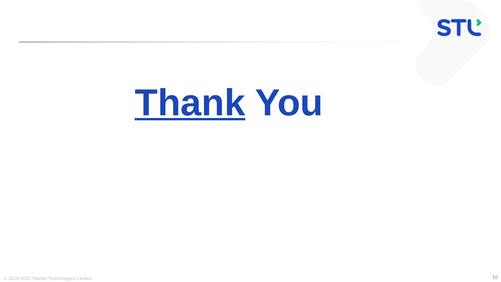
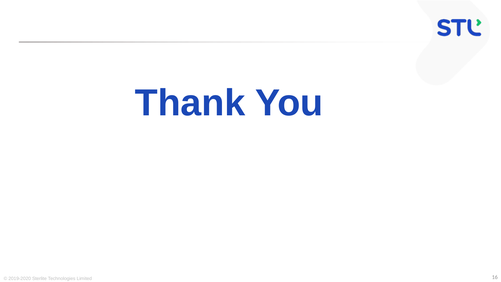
Thank underline: present -> none (190, 103)
